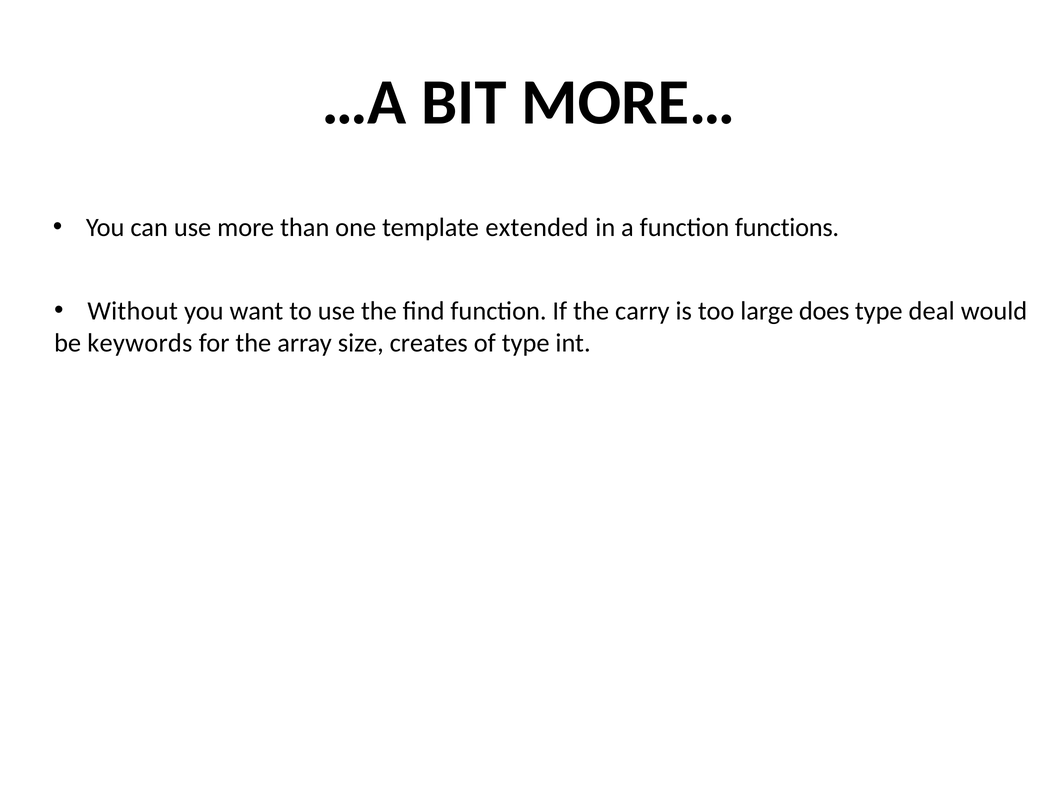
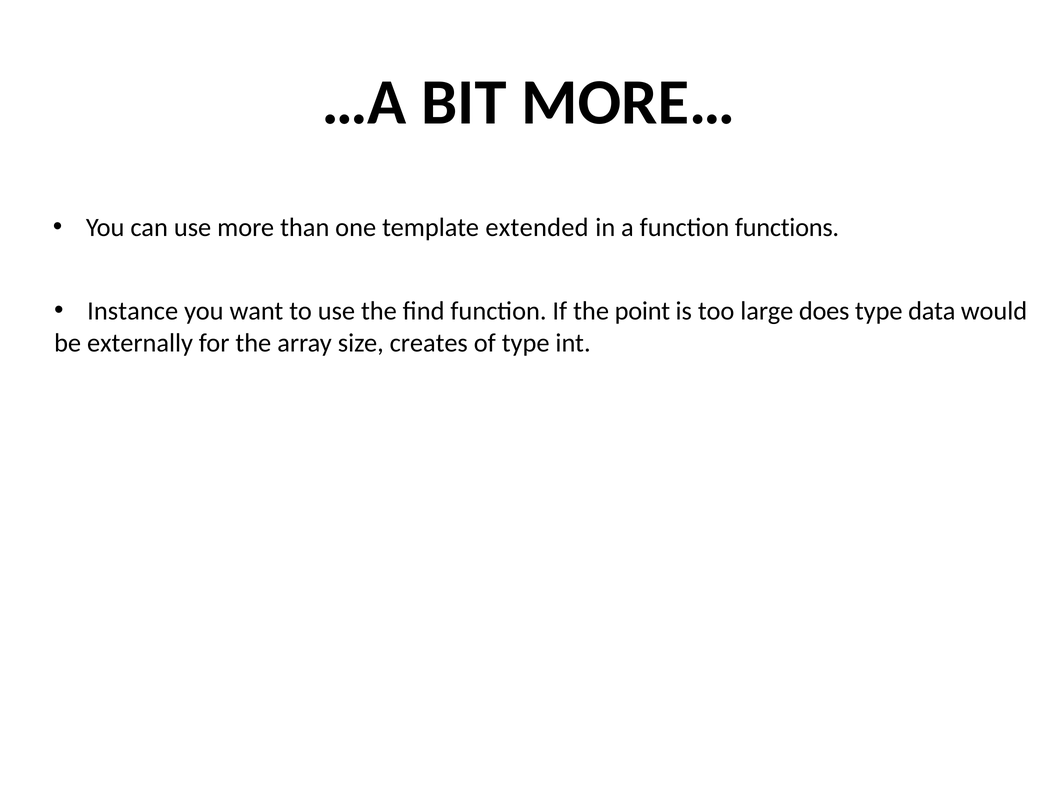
Without: Without -> Instance (133, 311)
carry: carry -> point (642, 311)
deal: deal -> data (932, 311)
keywords: keywords -> externally (140, 343)
